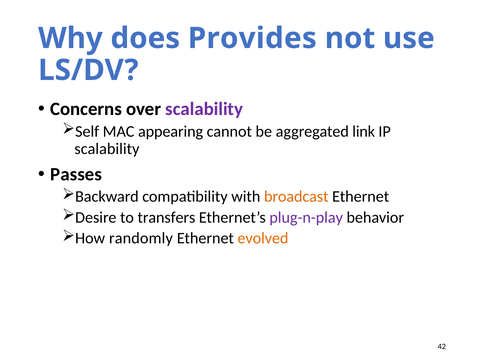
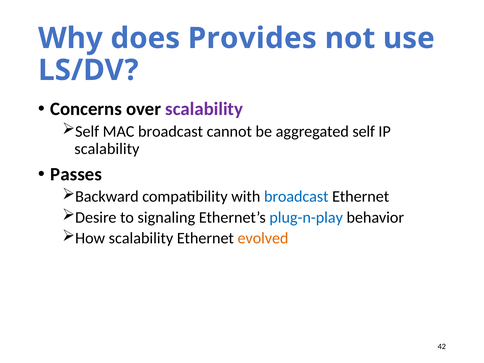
MAC appearing: appearing -> broadcast (171, 131)
aggregated link: link -> self (364, 131)
broadcast colour: orange -> blue (296, 197)
transfers: transfers -> signaling (166, 217)
plug-n-play colour: purple -> blue (306, 217)
How randomly: randomly -> scalability (141, 238)
